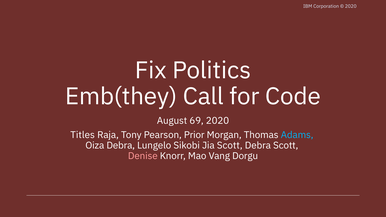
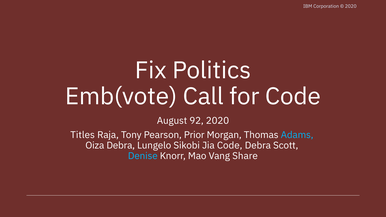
Emb(they: Emb(they -> Emb(vote (121, 96)
69: 69 -> 92 (197, 121)
Jia Scott: Scott -> Code (230, 146)
Denise colour: pink -> light blue (143, 156)
Dorgu: Dorgu -> Share (245, 156)
